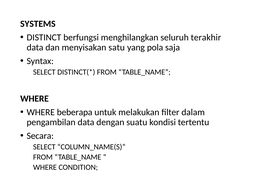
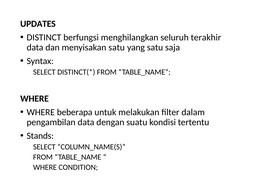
SYSTEMS: SYSTEMS -> UPDATES (38, 24)
yang pola: pola -> satu (155, 47)
Secara: Secara -> Stands (40, 136)
